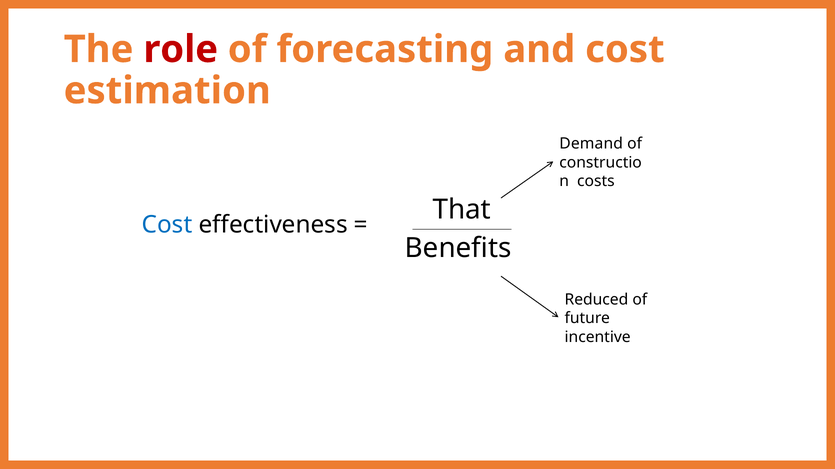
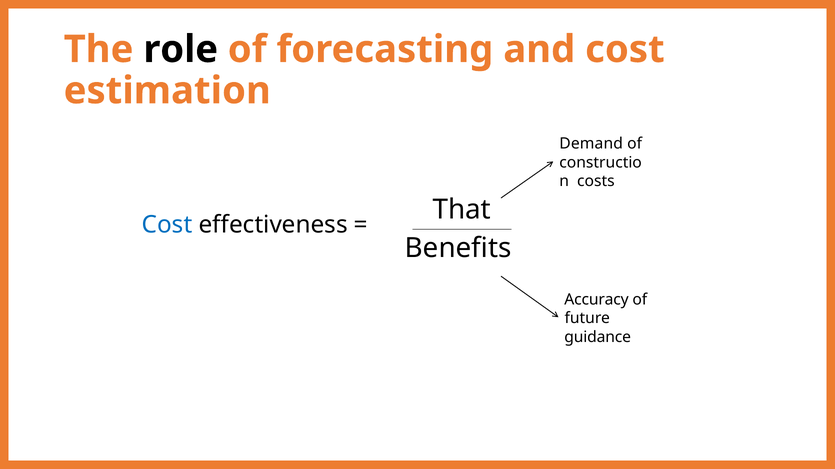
role colour: red -> black (181, 49)
Reduced: Reduced -> Accuracy (596, 300)
incentive: incentive -> guidance (598, 338)
